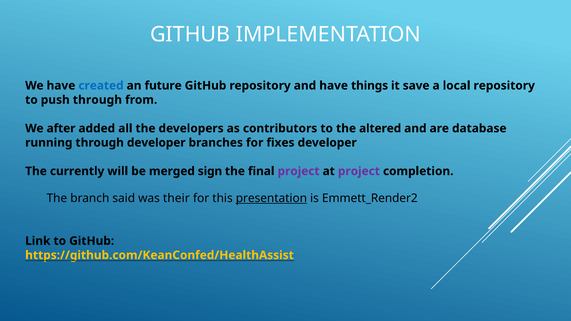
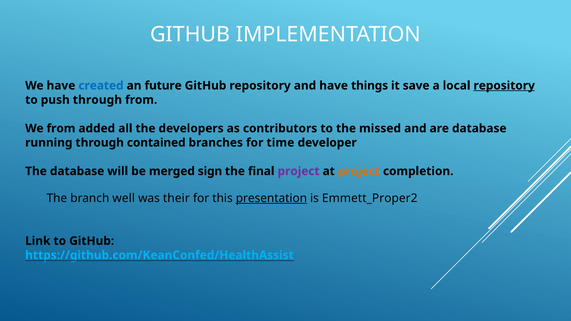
repository underline: none -> present (504, 86)
We after: after -> from (61, 128)
altered: altered -> missed (380, 128)
through developer: developer -> contained (156, 143)
fixes: fixes -> time (280, 143)
The currently: currently -> database (77, 171)
project colour: purple -> orange (359, 171)
said: said -> well (124, 198)
Emmett_Render2: Emmett_Render2 -> Emmett_Proper2 (370, 198)
https://github.com/KeanConfed/HealthAssist colour: yellow -> light blue (159, 255)
